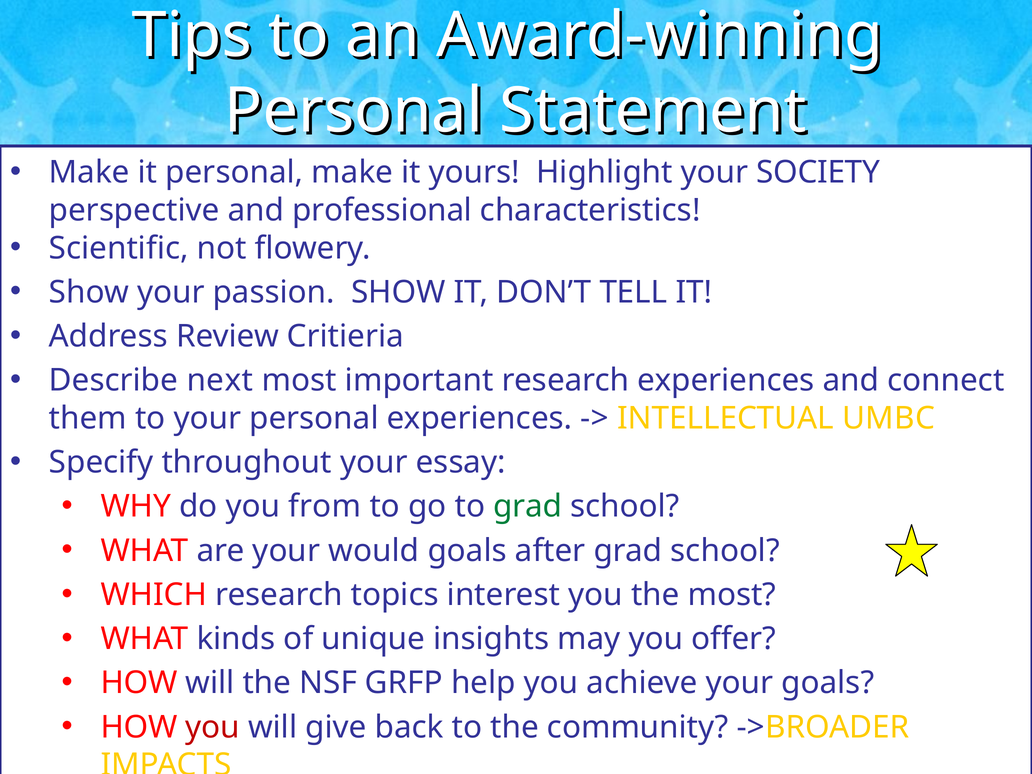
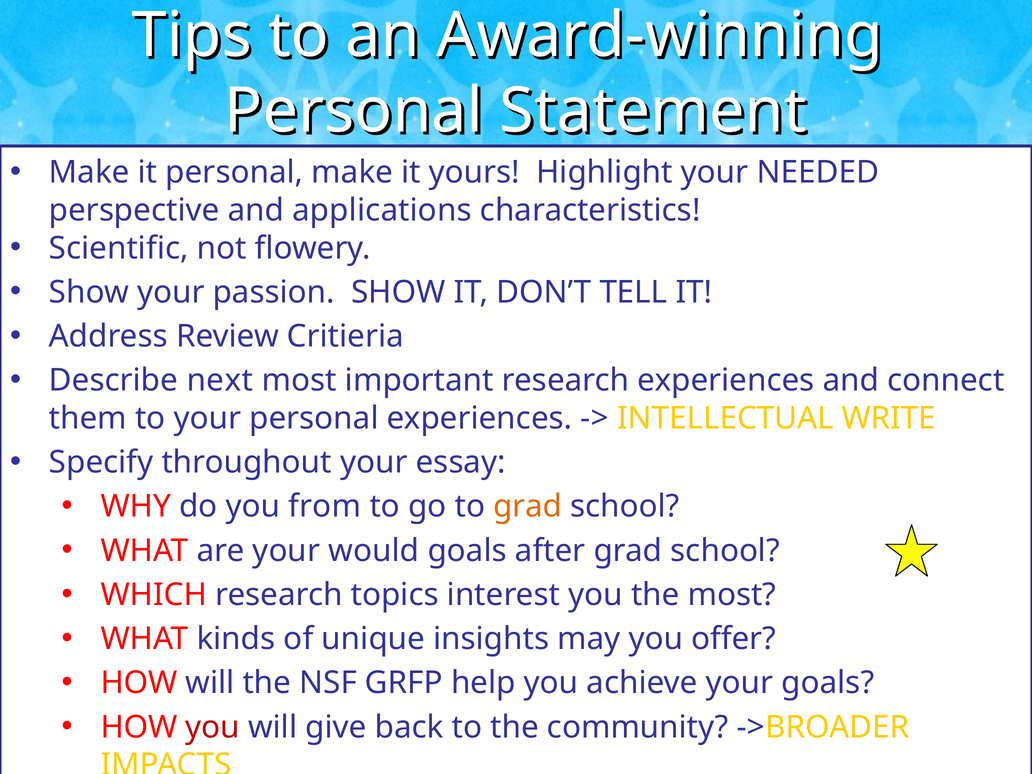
SOCIETY: SOCIETY -> NEEDED (818, 172)
professional: professional -> applications (382, 210)
UMBC: UMBC -> WRITE (889, 418)
grad colour: green -> orange (528, 507)
